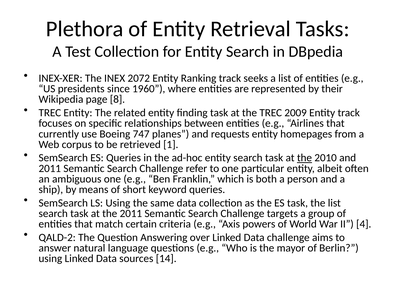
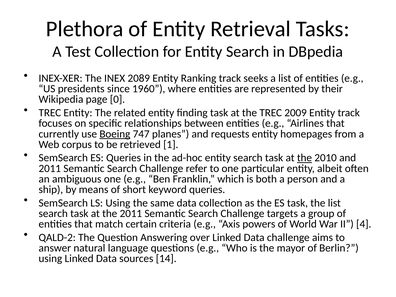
2072: 2072 -> 2089 (139, 78)
8: 8 -> 0 (117, 99)
Boeing underline: none -> present (115, 134)
